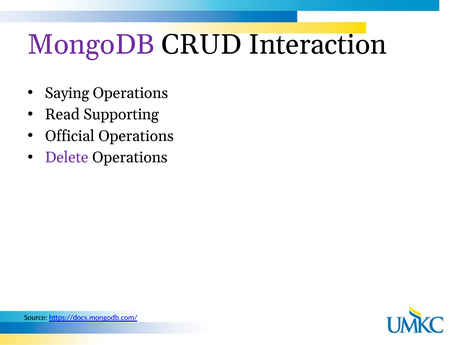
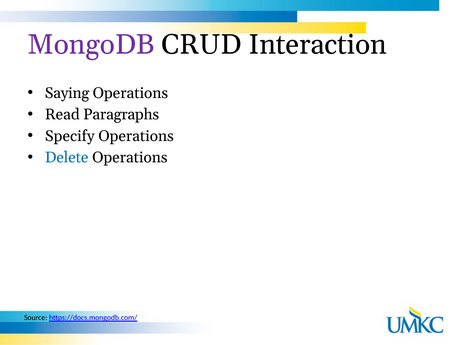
Supporting: Supporting -> Paragraphs (121, 115)
Official: Official -> Specify (70, 136)
Delete colour: purple -> blue (67, 158)
